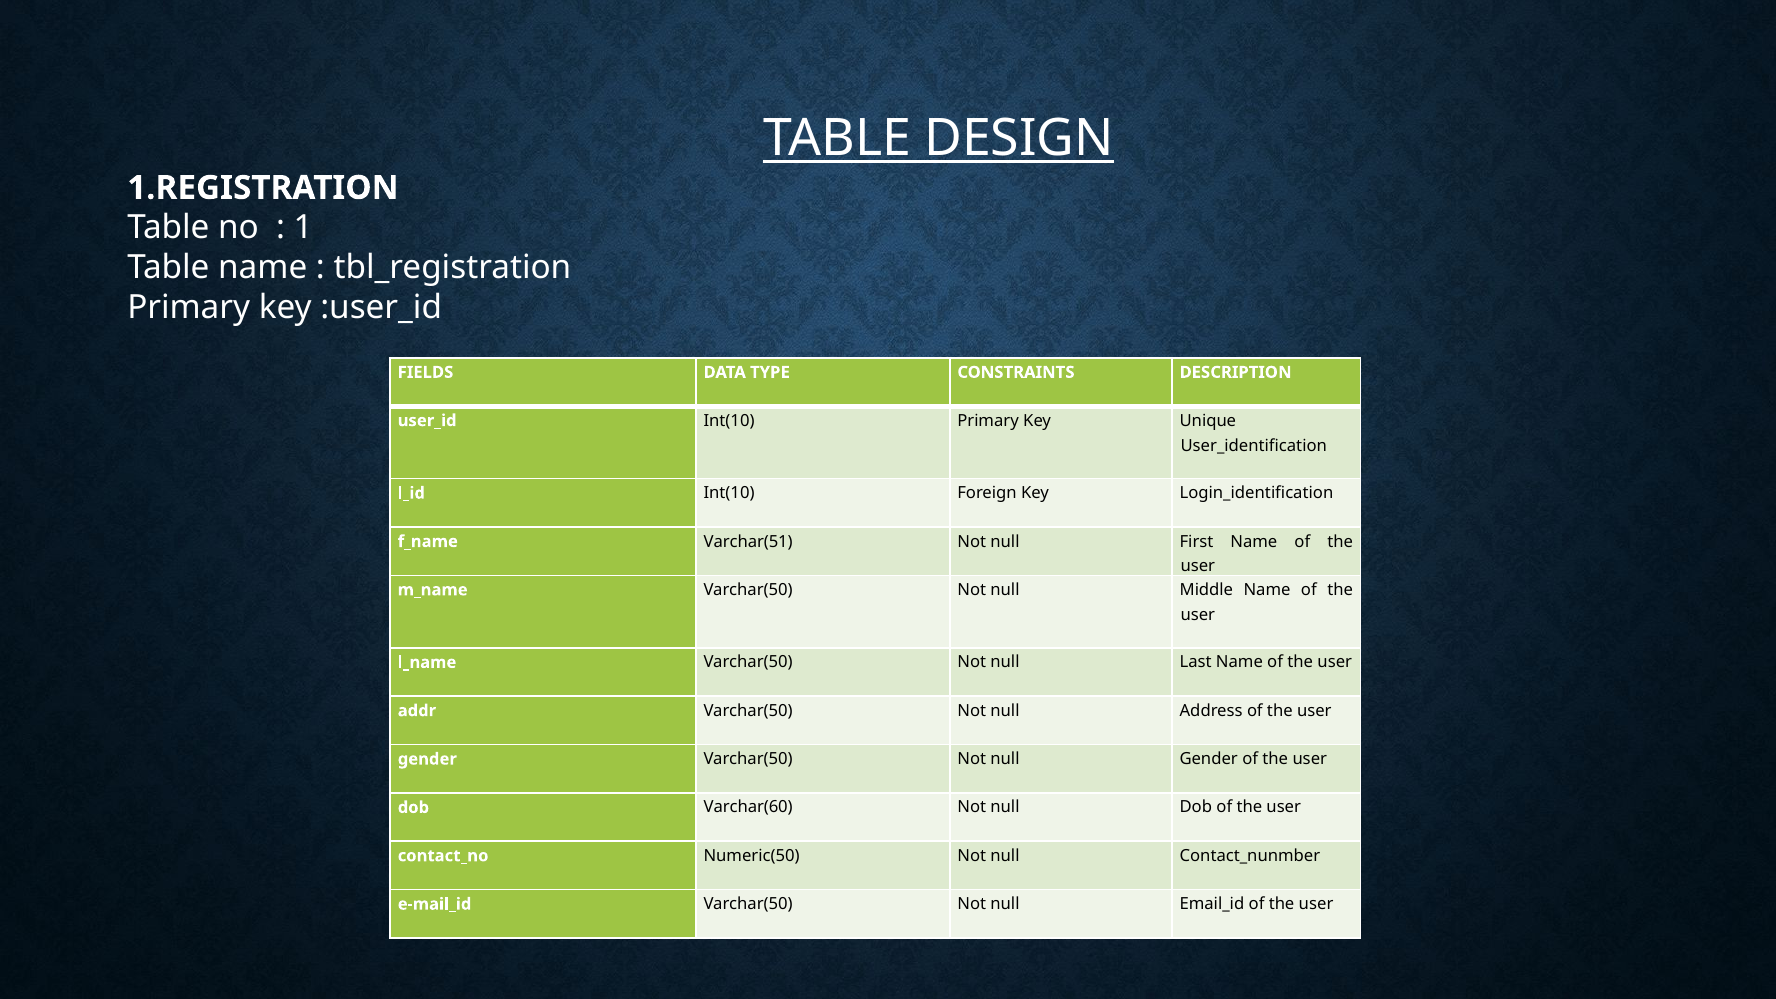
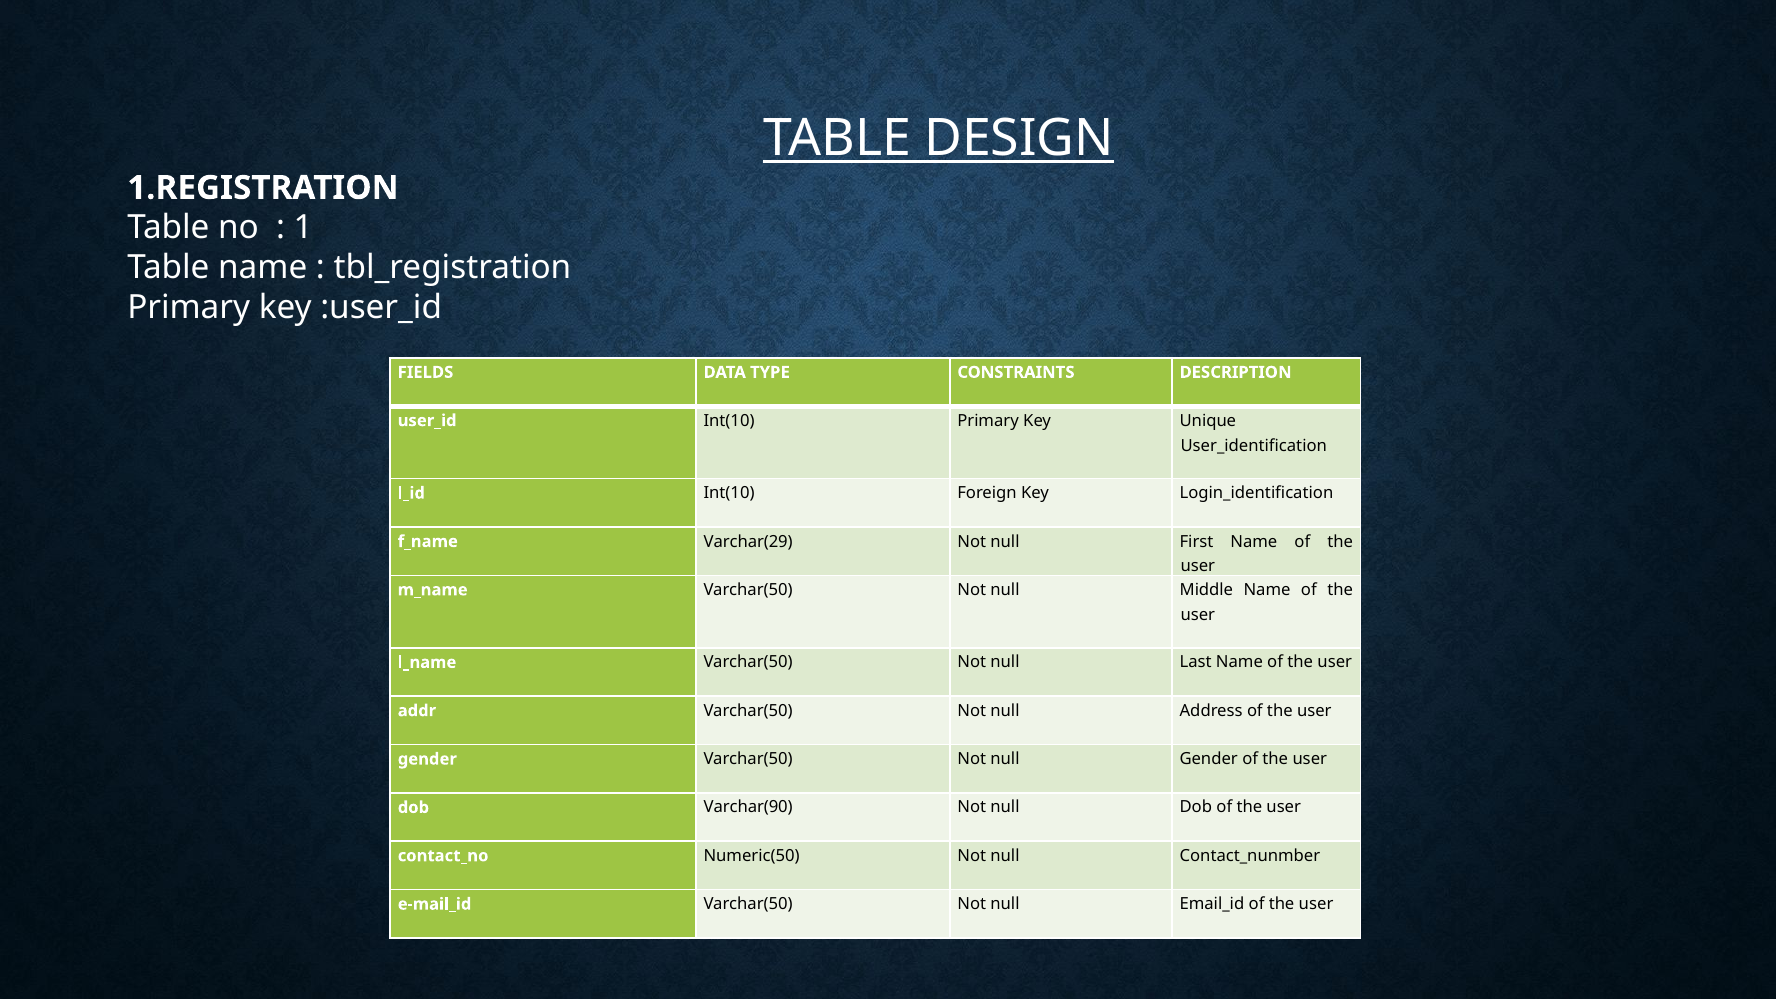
Varchar(51: Varchar(51 -> Varchar(29 (748, 542)
Varchar(60: Varchar(60 -> Varchar(90 (748, 807)
